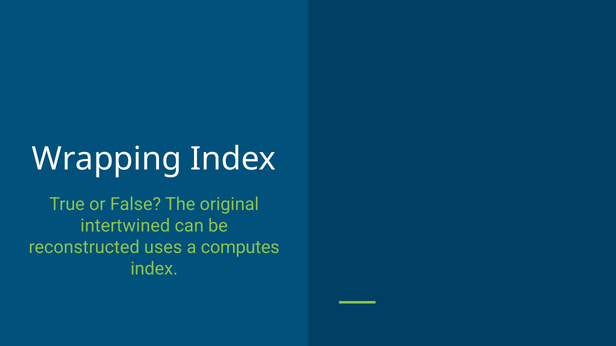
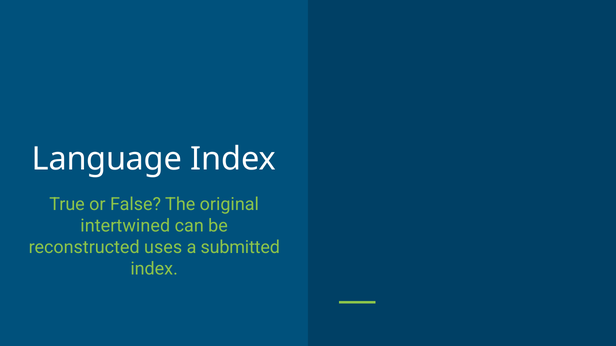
Wrapping: Wrapping -> Language (107, 160)
computes: computes -> submitted (240, 248)
